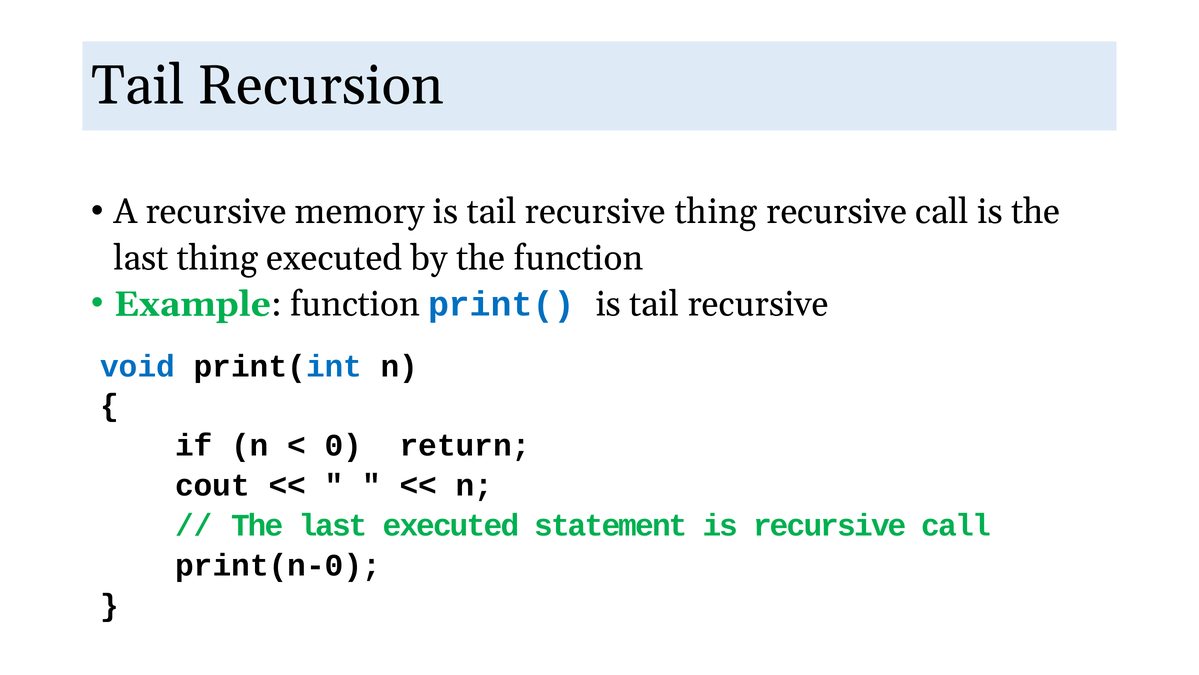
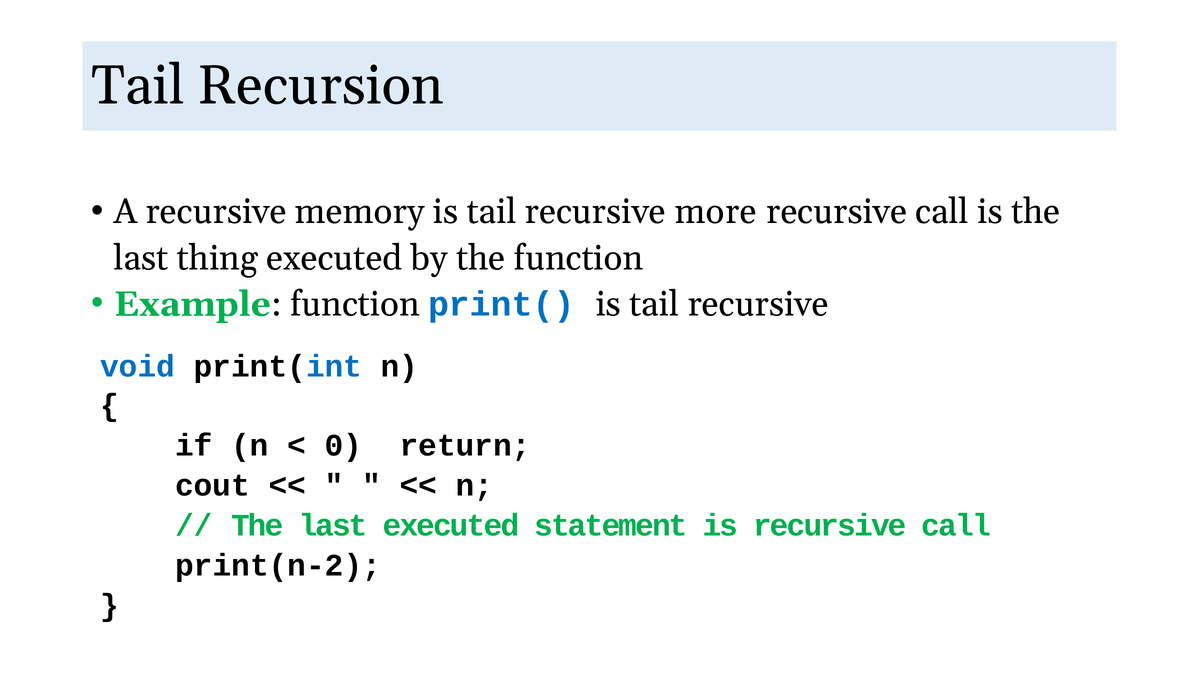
recursive thing: thing -> more (716, 212)
print(n-0: print(n-0 -> print(n-2 (278, 565)
